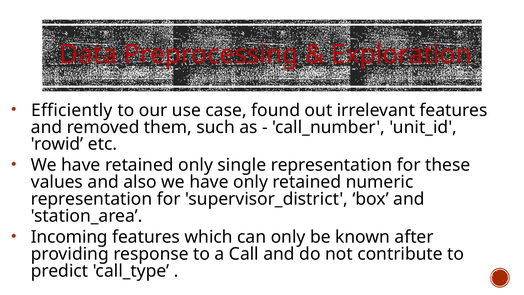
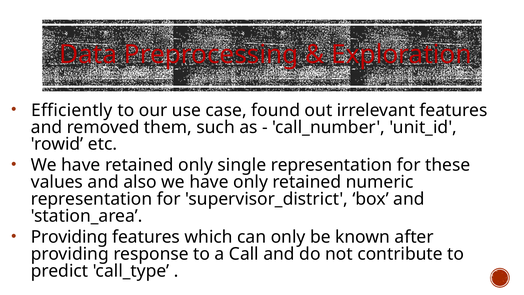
Incoming: Incoming -> Providing (69, 237)
